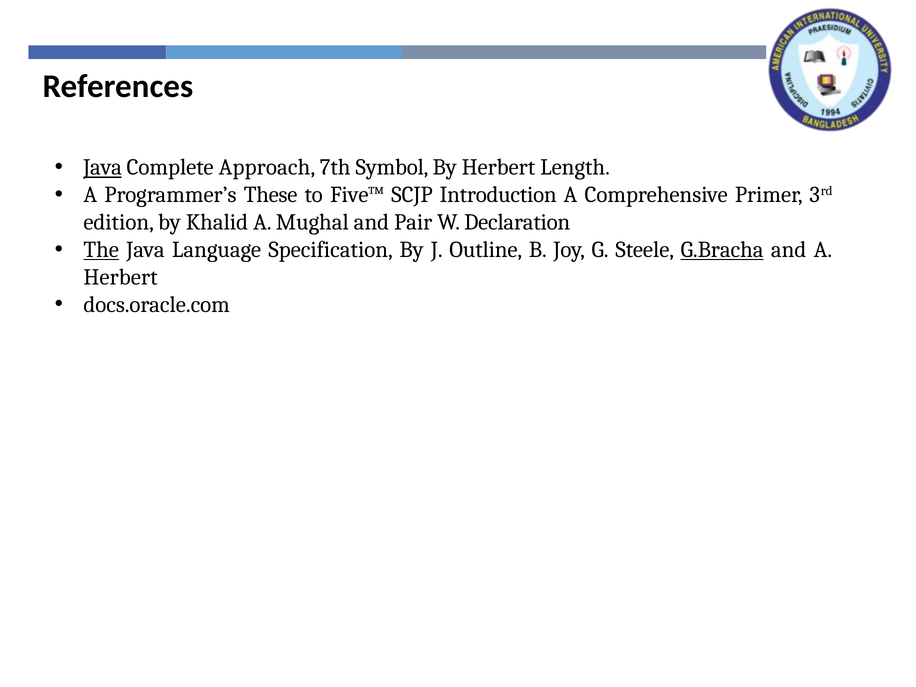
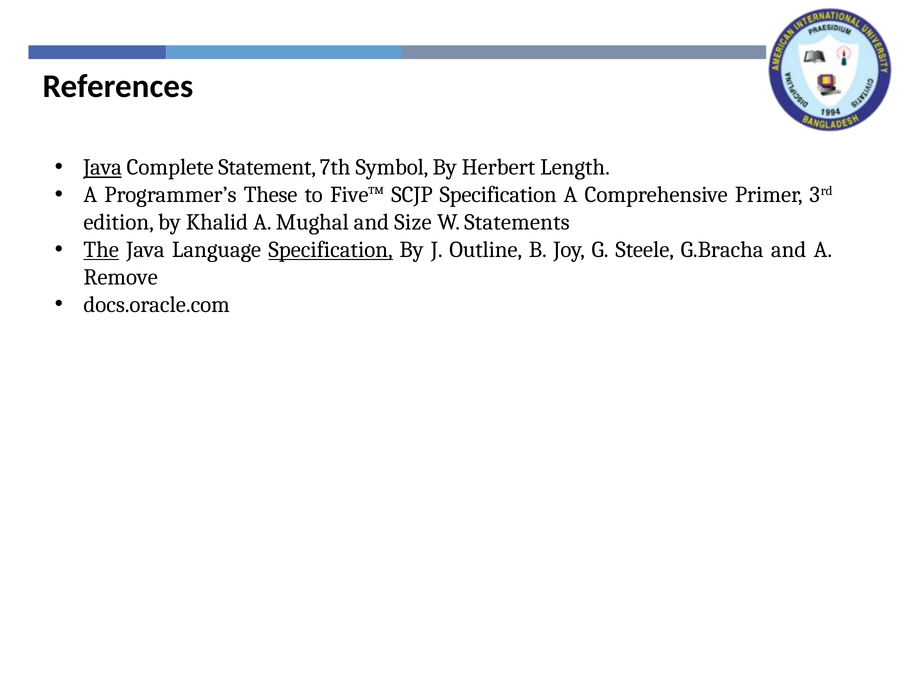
Approach: Approach -> Statement (267, 167)
SCJP Introduction: Introduction -> Specification (498, 195)
Pair: Pair -> Size (413, 222)
Declaration: Declaration -> Statements (517, 222)
Specification underline: none -> present (331, 250)
G.Bracha underline: present -> none (722, 250)
Herbert: Herbert -> Remove (121, 277)
